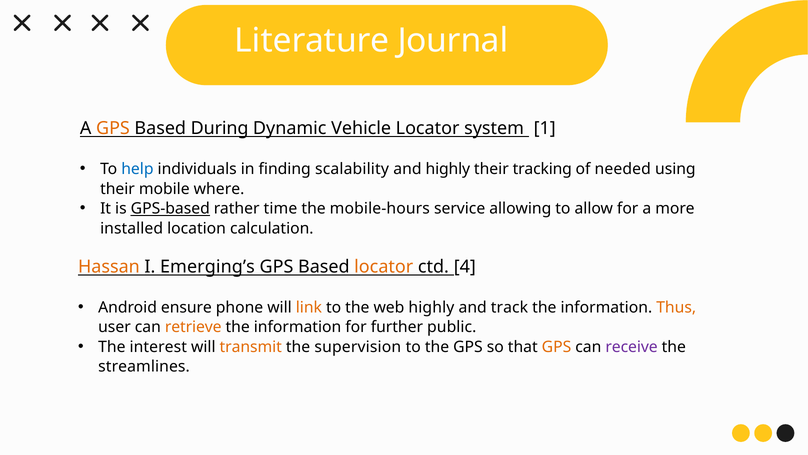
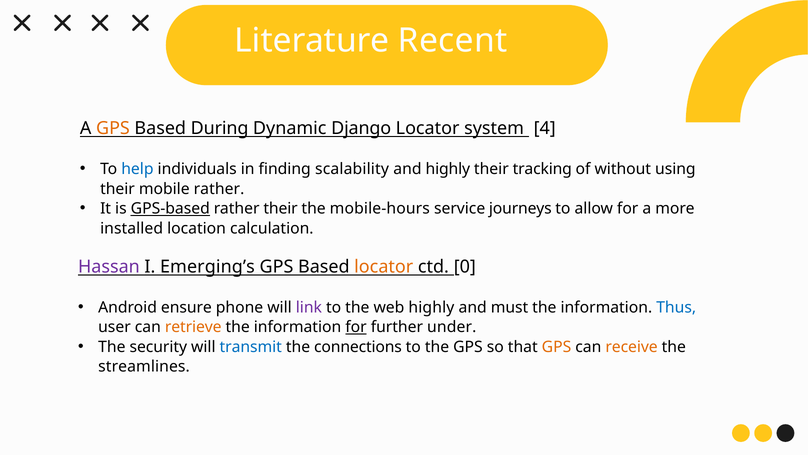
Journal: Journal -> Recent (453, 40)
Vehicle: Vehicle -> Django (361, 128)
1: 1 -> 4 (545, 128)
needed: needed -> without (623, 169)
mobile where: where -> rather (219, 189)
rather time: time -> their (281, 208)
allowing: allowing -> journeys (520, 208)
Hassan colour: orange -> purple (109, 266)
4: 4 -> 0 (465, 266)
link colour: orange -> purple (309, 307)
track: track -> must (510, 307)
Thus colour: orange -> blue (676, 307)
for underline: none -> present (356, 327)
public: public -> under (452, 327)
interest: interest -> security (158, 347)
transmit colour: orange -> blue (251, 347)
supervision: supervision -> connections (358, 347)
receive colour: purple -> orange (632, 347)
